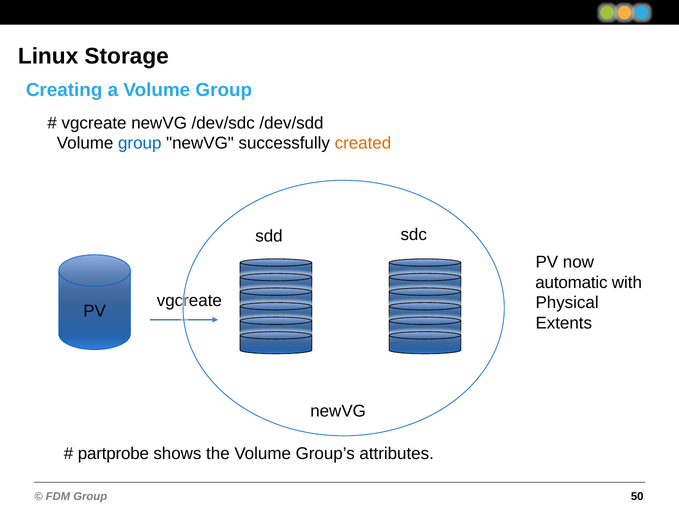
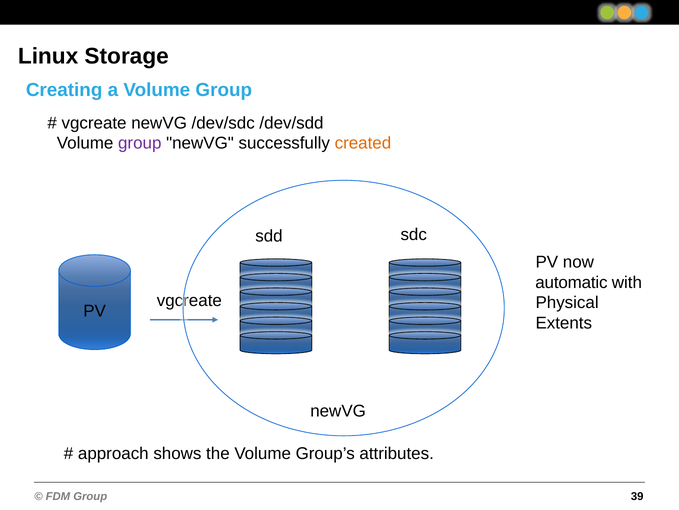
group colour: blue -> purple (140, 143)
partprobe: partprobe -> approach (113, 453)
50: 50 -> 39 (637, 496)
